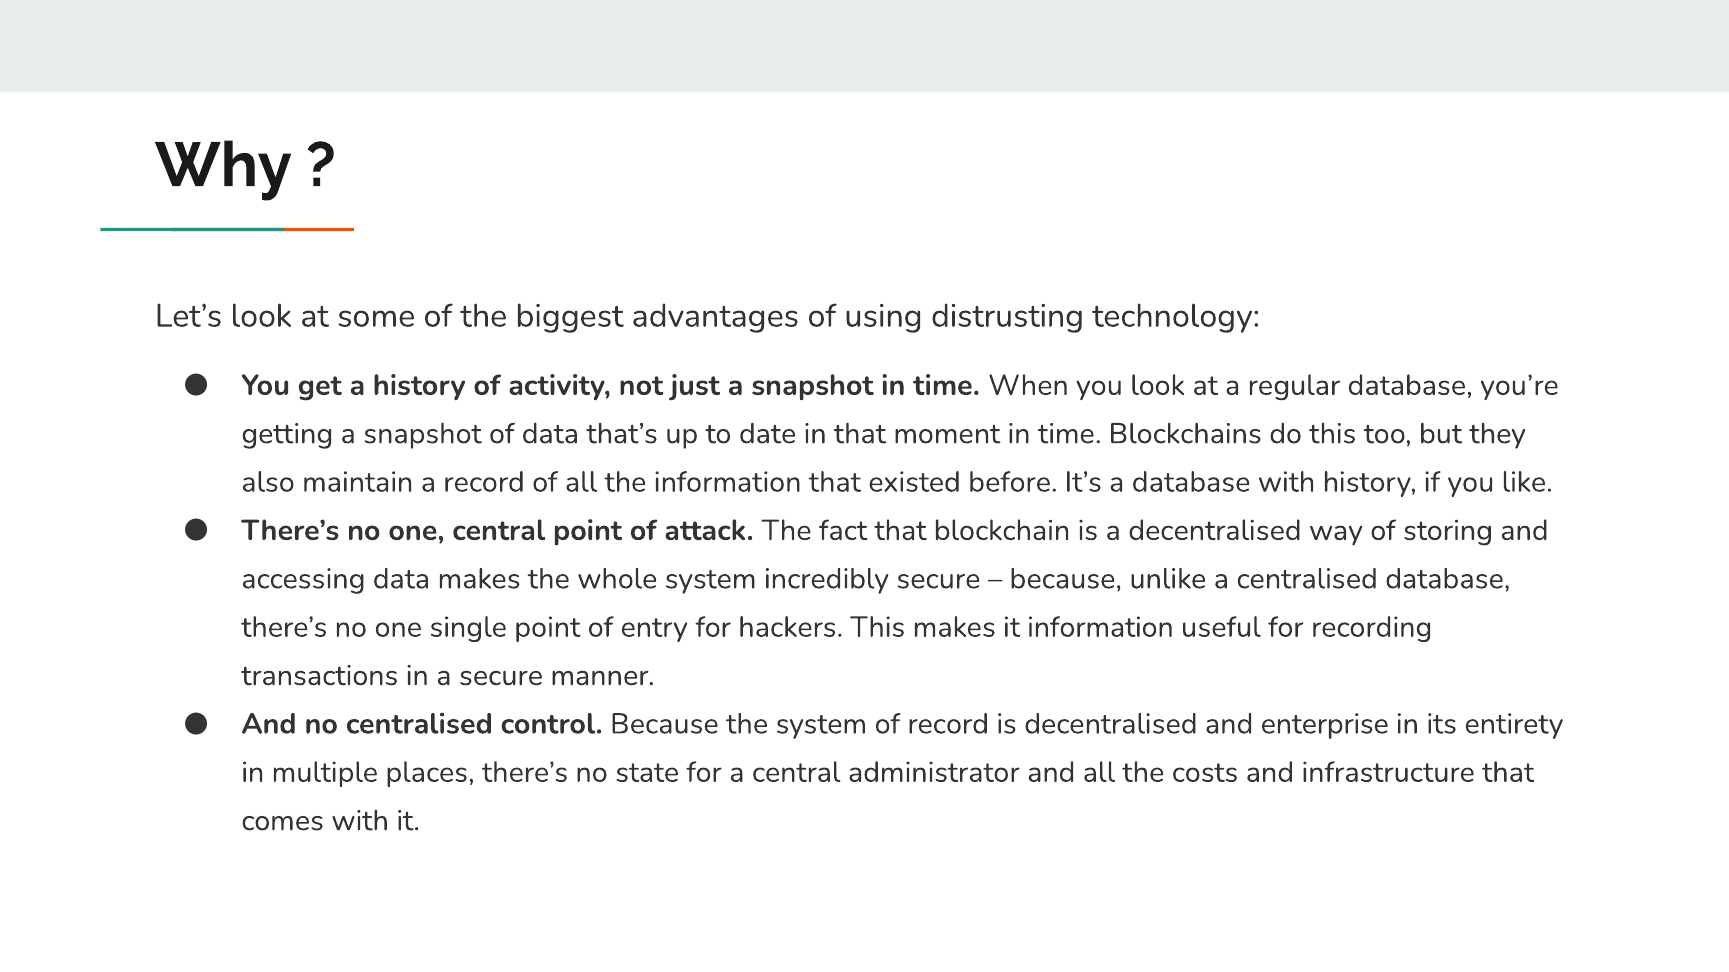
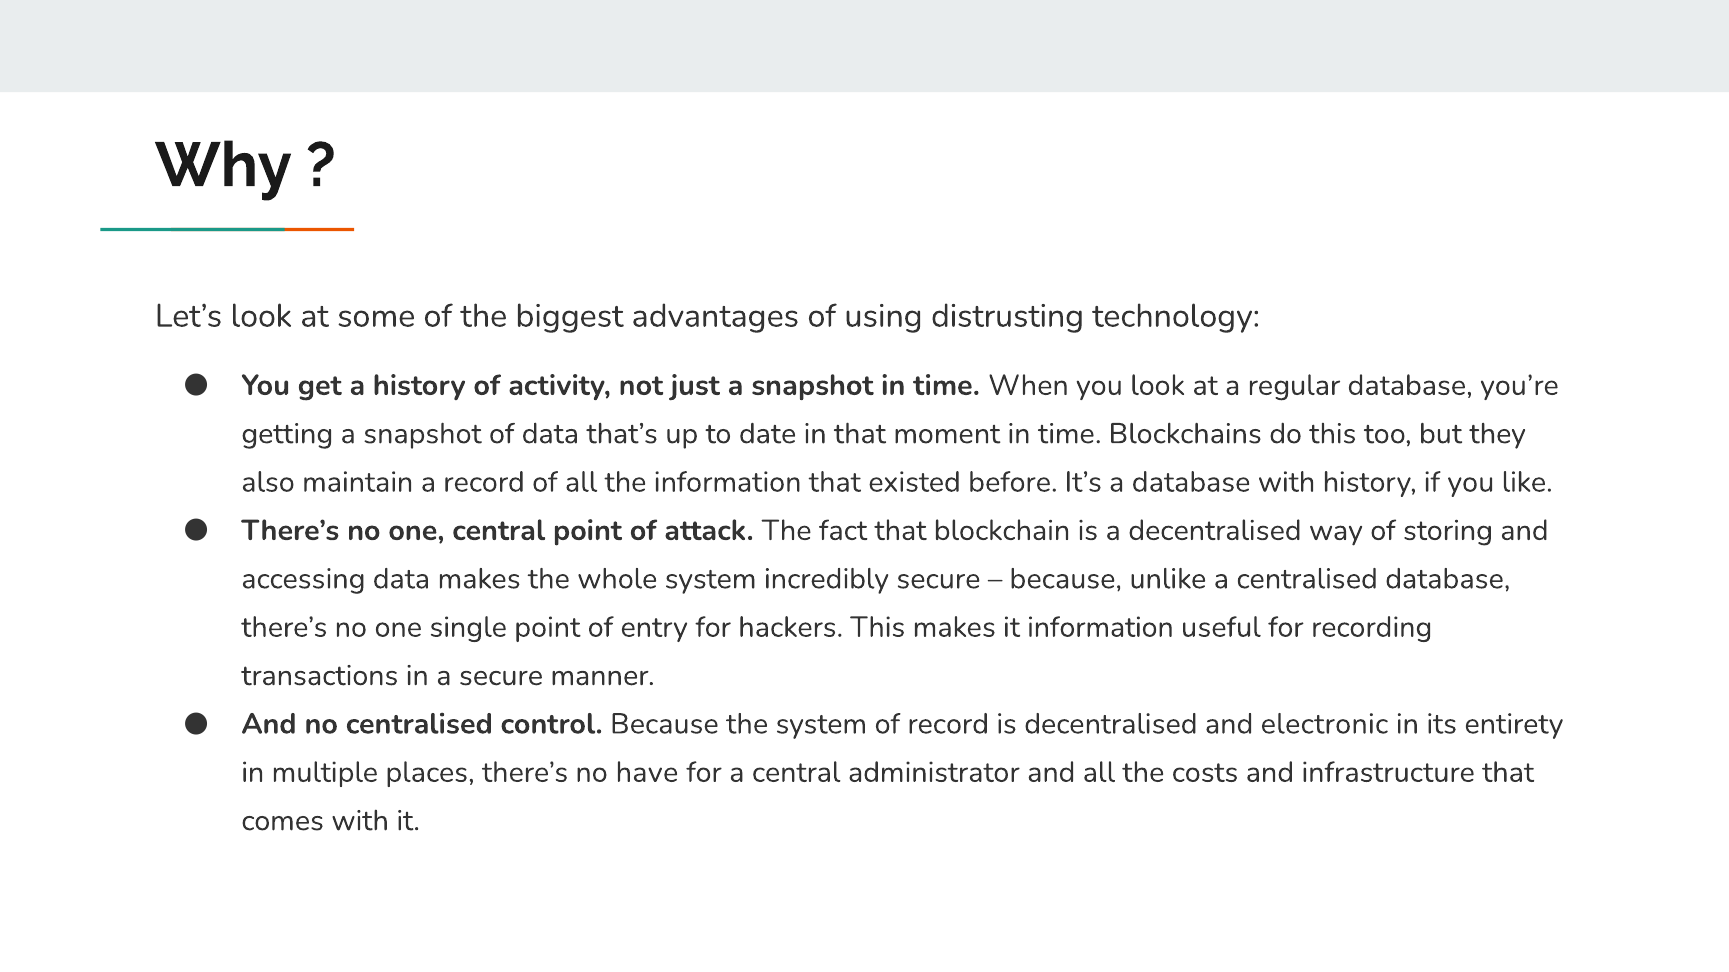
enterprise: enterprise -> electronic (1324, 724)
state: state -> have (647, 773)
